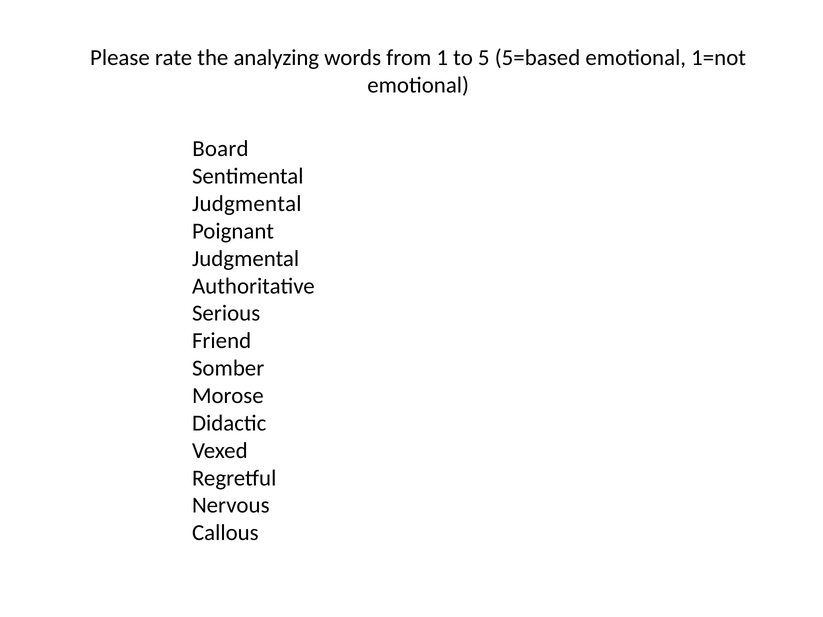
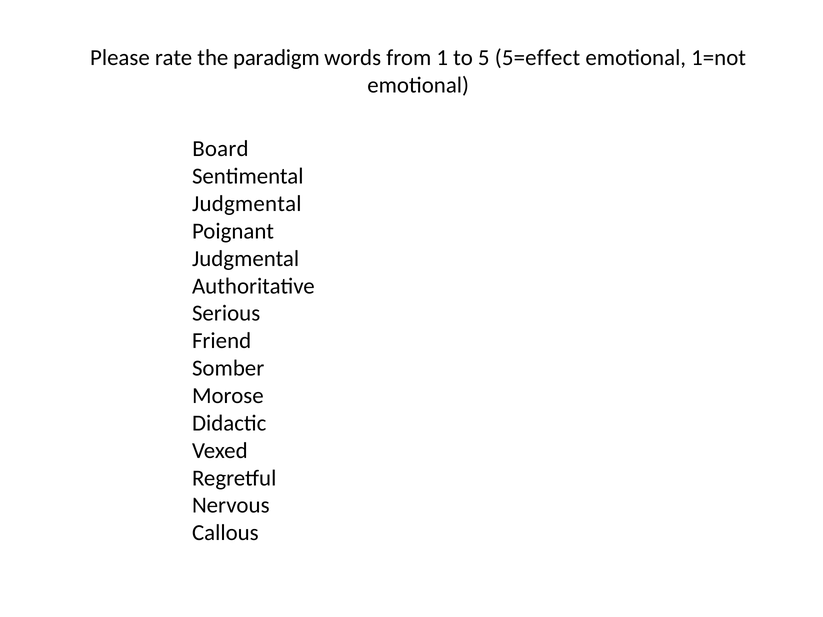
analyzing: analyzing -> paradigm (276, 58)
5=based: 5=based -> 5=effect (537, 58)
